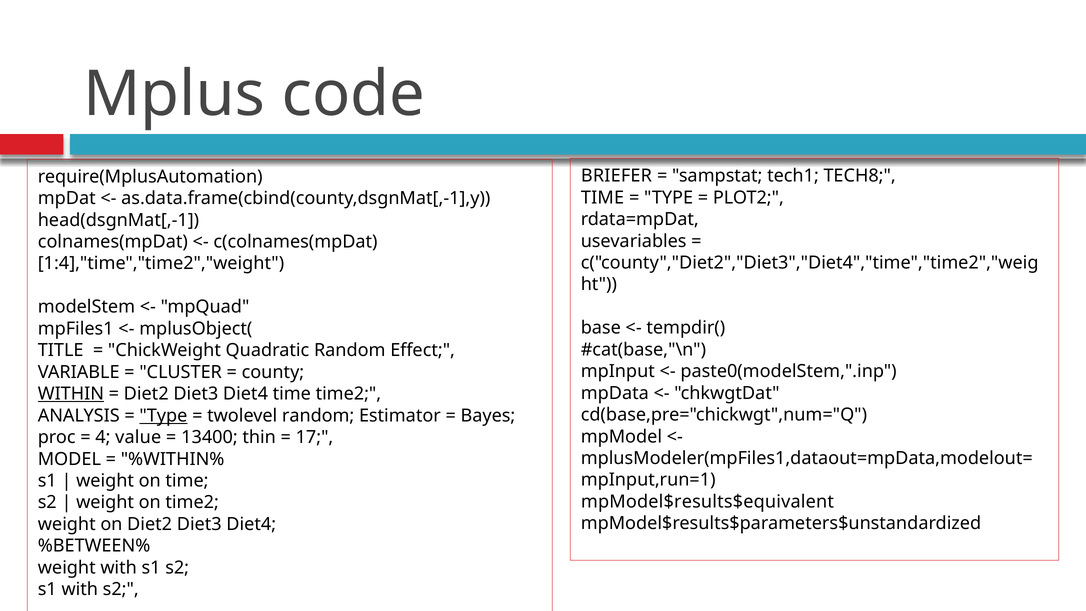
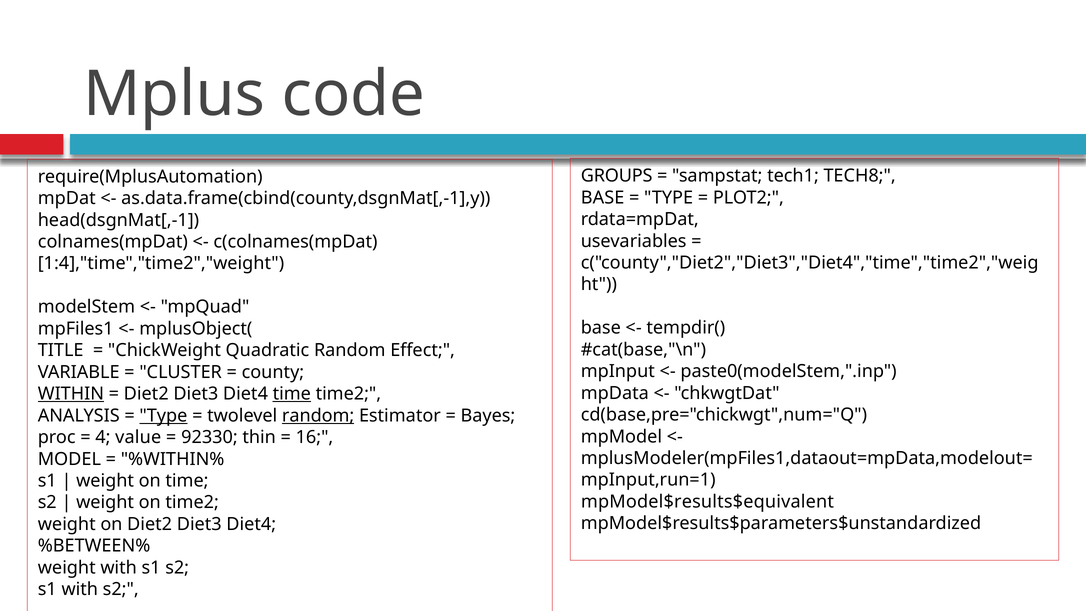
BRIEFER: BRIEFER -> GROUPS (617, 176)
TIME: TIME -> BASE (603, 198)
time underline: none -> present (292, 394)
random underline: none -> present (318, 416)
13400: 13400 -> 92330 (209, 437)
17: 17 -> 16 (314, 437)
